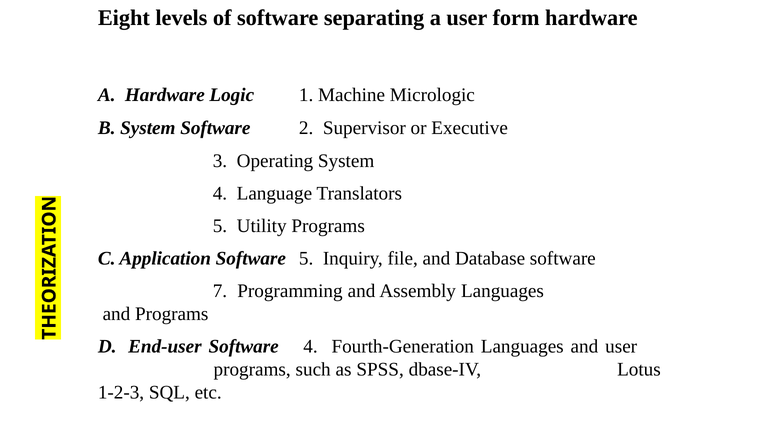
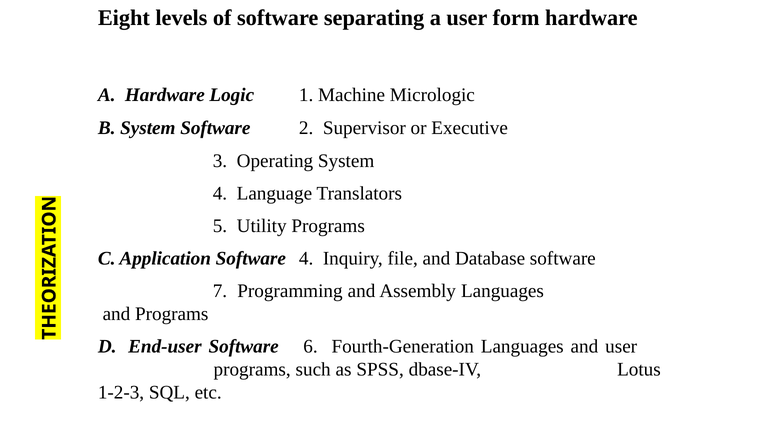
Software 5: 5 -> 4 (306, 258)
Software 4: 4 -> 6 (310, 346)
